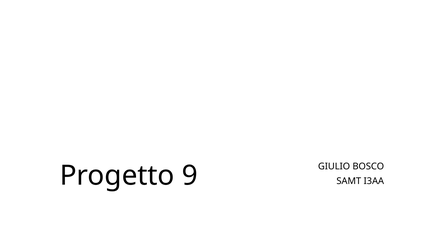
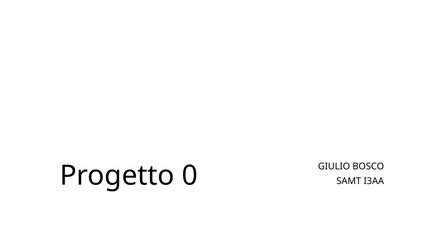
9: 9 -> 0 (190, 176)
